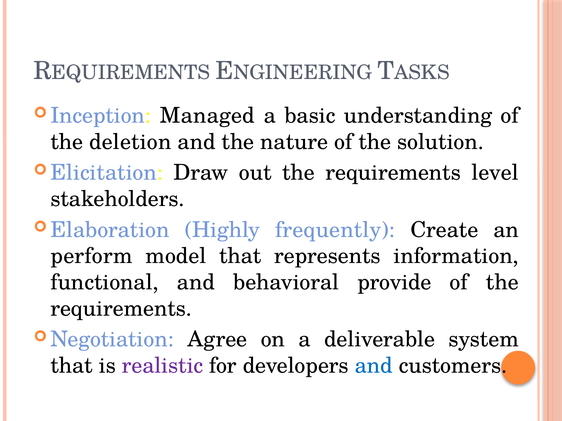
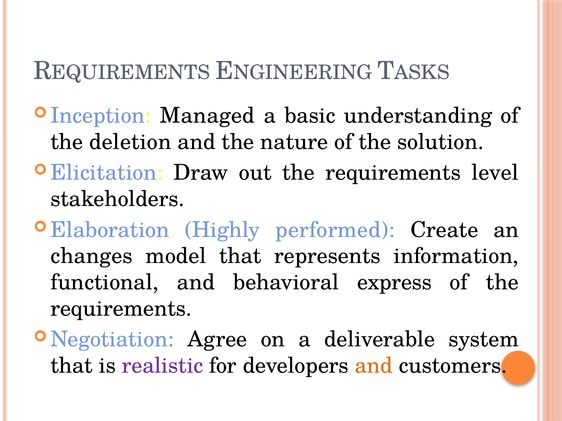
frequently: frequently -> performed (335, 230)
perform: perform -> changes (92, 256)
provide: provide -> express (394, 283)
and colour: blue -> orange (374, 366)
